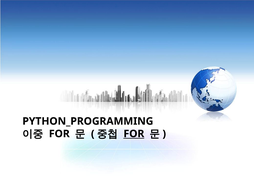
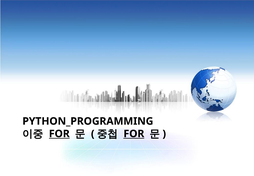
FOR underline: none -> present (59, 134)
